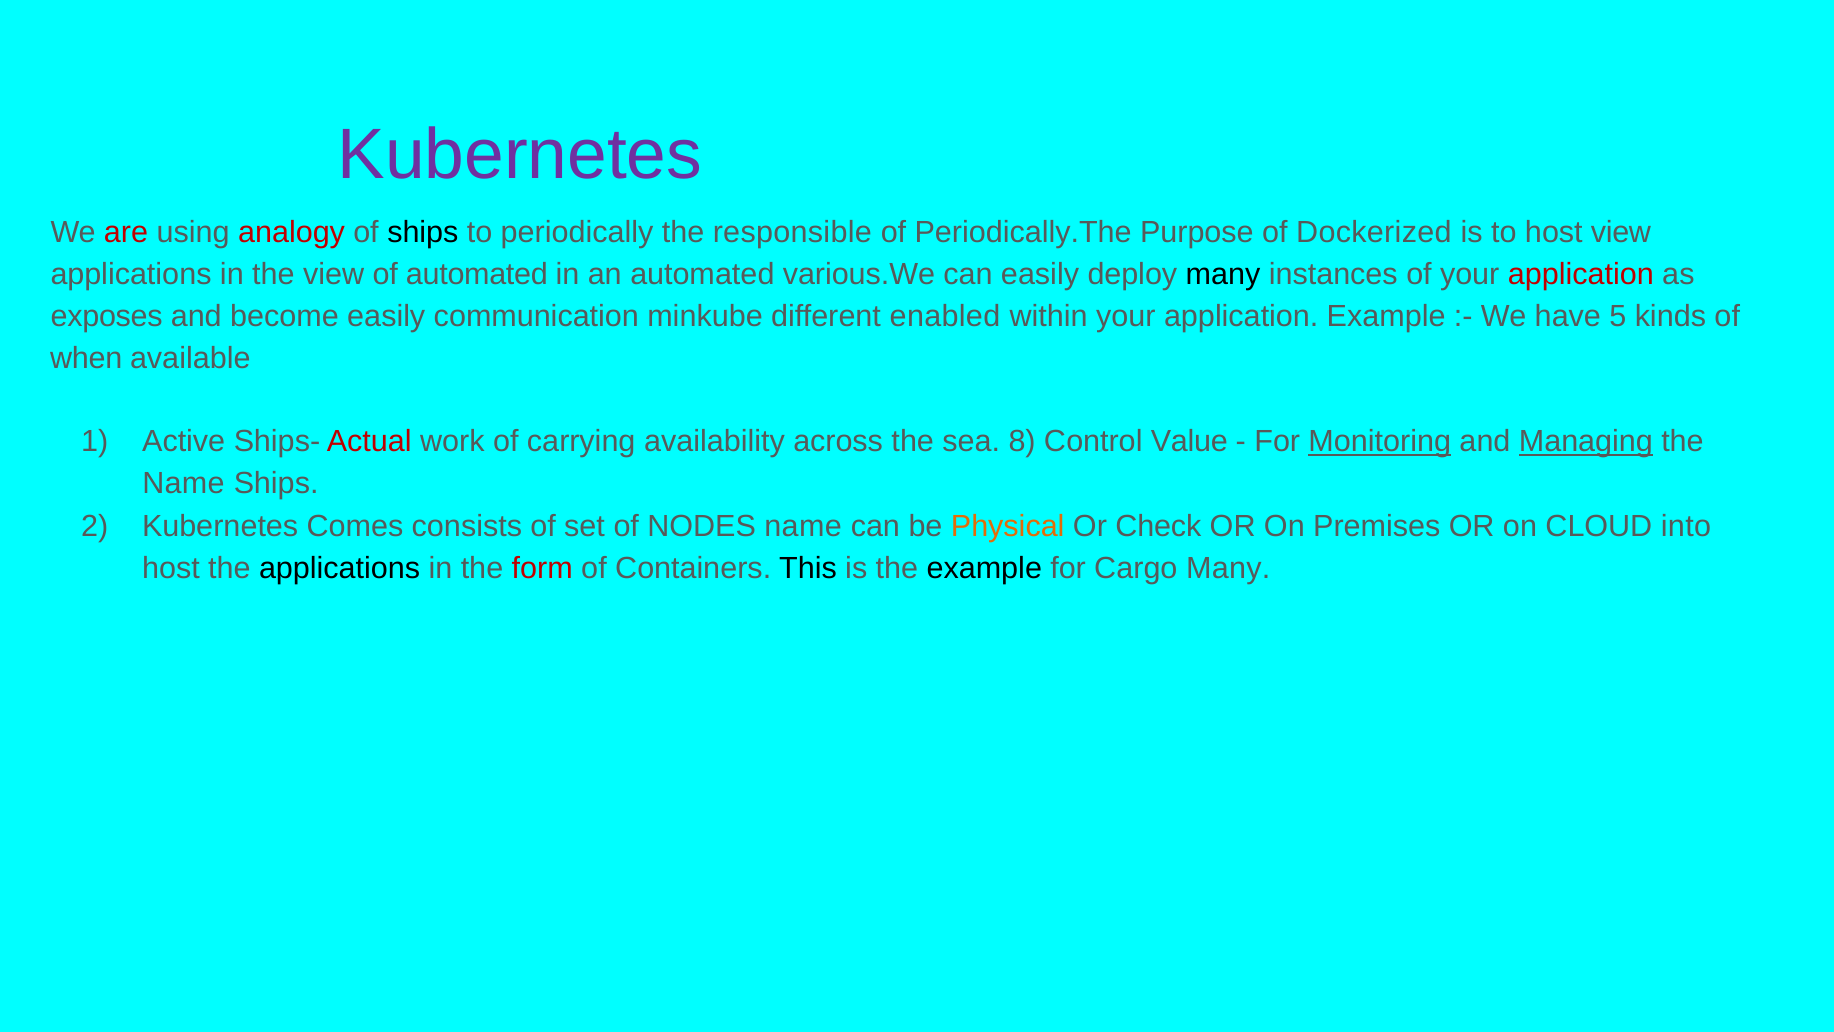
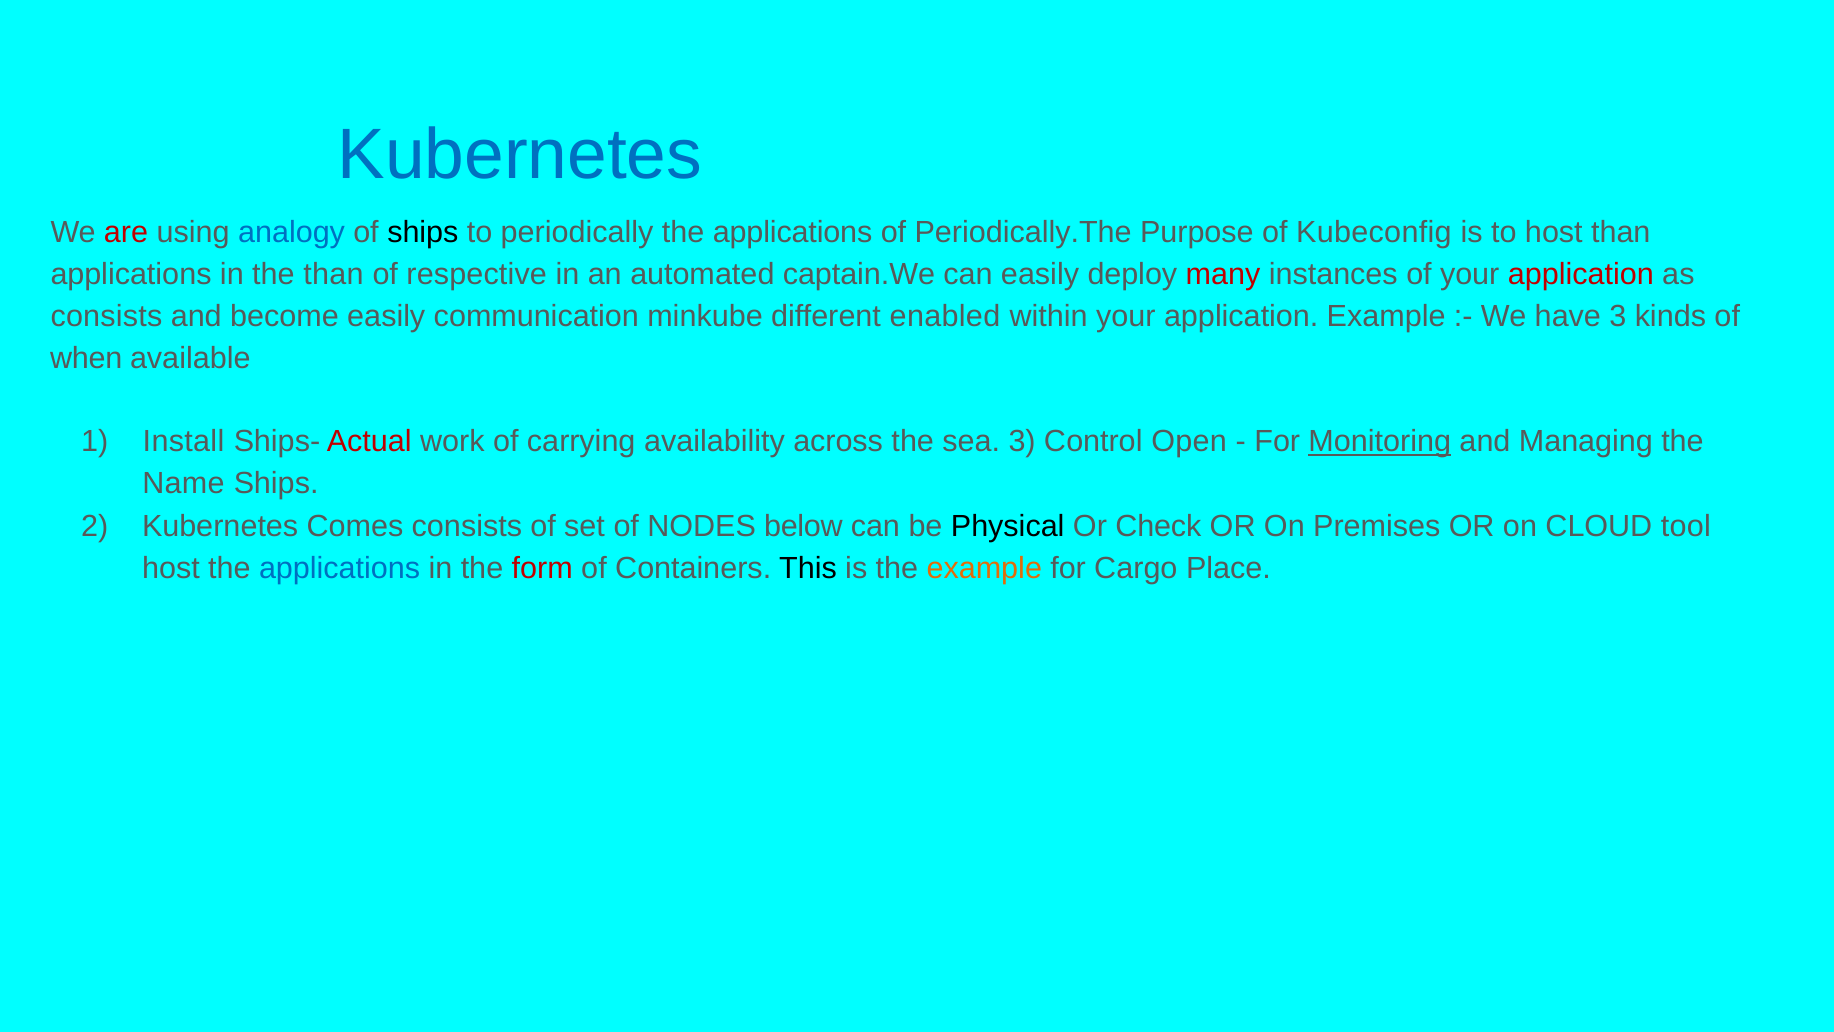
Kubernetes colour: purple -> blue (520, 155)
analogy colour: red -> blue (292, 232)
responsible: responsible -> applications (793, 232)
Dockerized: Dockerized -> Kubeconfig (1374, 232)
host view: view -> than (1621, 232)
the view: view -> than (334, 274)
of automated: automated -> respective (477, 274)
various.We: various.We -> captain.We (859, 274)
many colour: black -> red (1223, 274)
exposes: exposes -> consists (106, 317)
have 5: 5 -> 3 (1618, 317)
Active: Active -> Install (184, 442)
sea 8: 8 -> 3 (1022, 442)
Value: Value -> Open (1189, 442)
Managing underline: present -> none (1586, 442)
NODES name: name -> below (803, 526)
Physical colour: orange -> black (1008, 526)
into: into -> tool (1686, 526)
applications colour: black -> blue (340, 568)
example colour: black -> orange (984, 568)
Cargo Many: Many -> Place (1228, 568)
